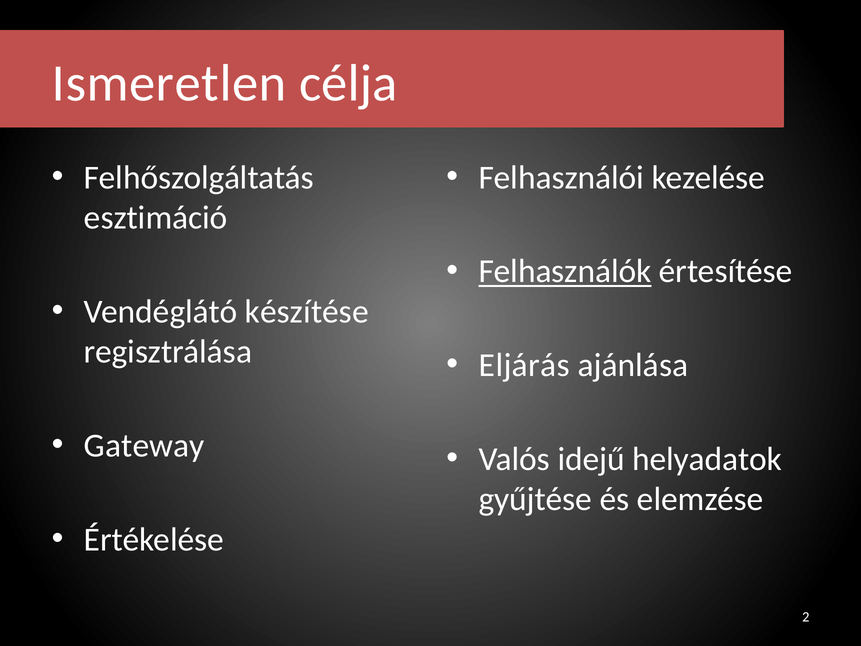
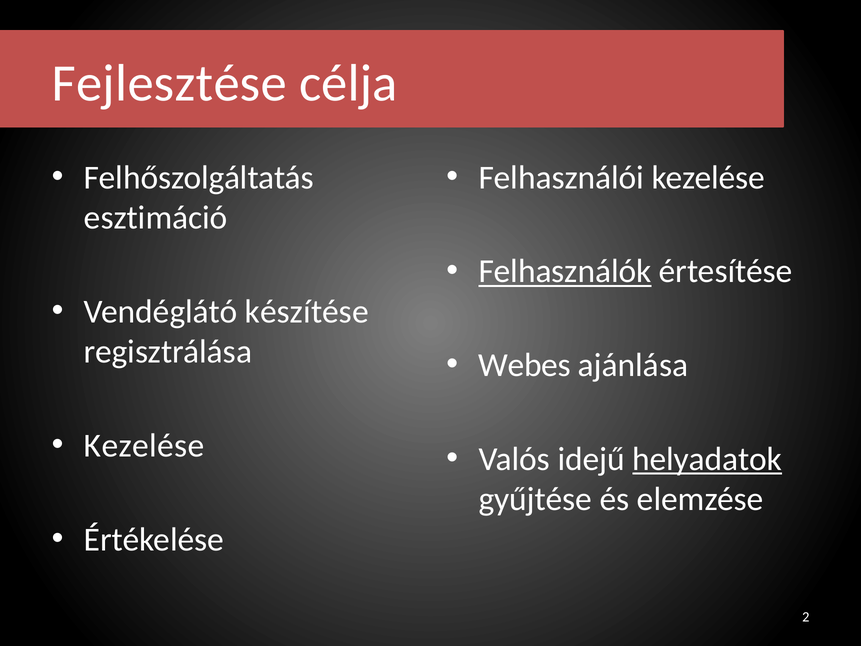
Ismeretlen: Ismeretlen -> Fejlesztése (169, 83)
Eljárás: Eljárás -> Webes (525, 365)
Gateway: Gateway -> Kezelése (144, 445)
helyadatok underline: none -> present (707, 459)
